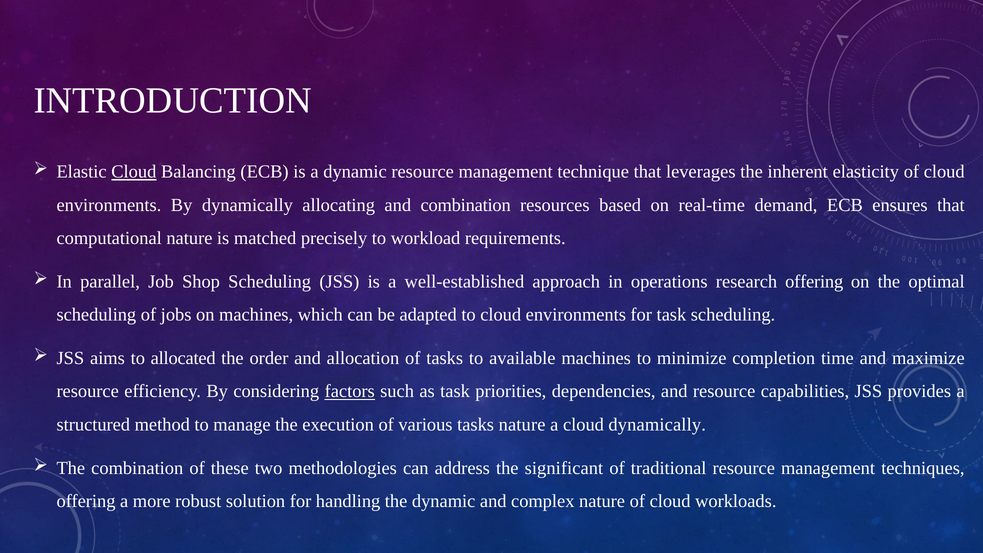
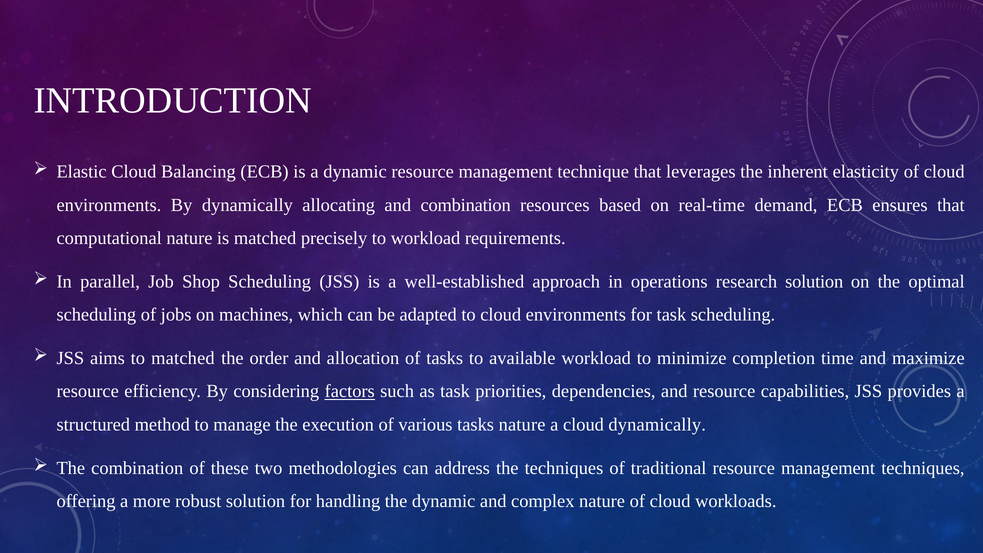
Cloud underline: present -> none (134, 172)
research offering: offering -> solution (814, 282)
to allocated: allocated -> matched (183, 358)
available machines: machines -> workload (596, 358)
the significant: significant -> techniques (564, 468)
